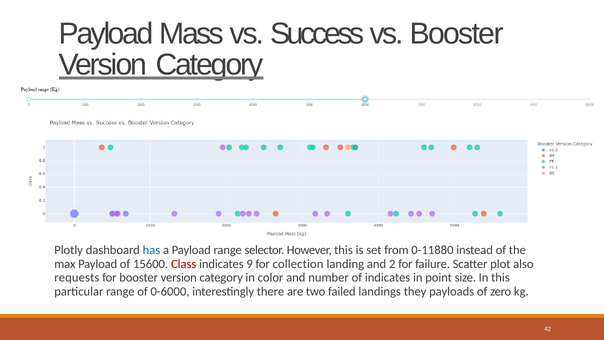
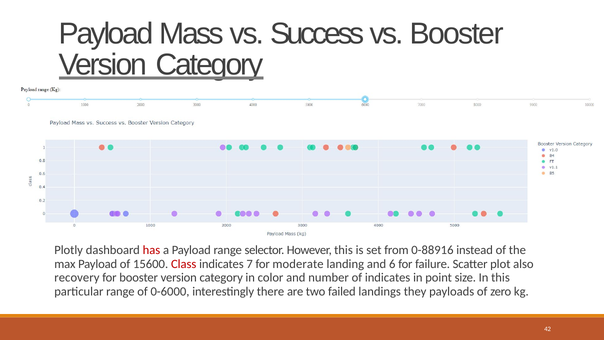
has colour: blue -> red (151, 250)
0-11880: 0-11880 -> 0-88916 (432, 250)
9: 9 -> 7 (250, 264)
collection: collection -> moderate (298, 264)
2: 2 -> 6 (392, 264)
requests: requests -> recovery (77, 277)
